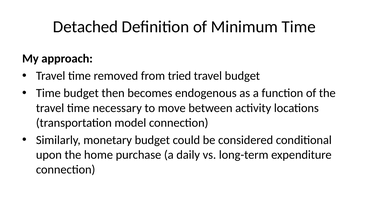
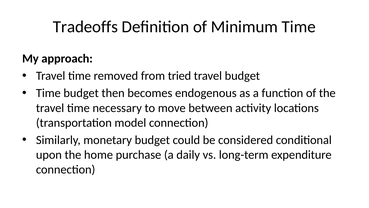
Detached: Detached -> Tradeoffs (85, 27)
